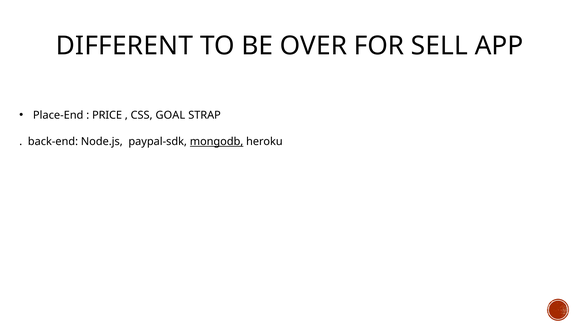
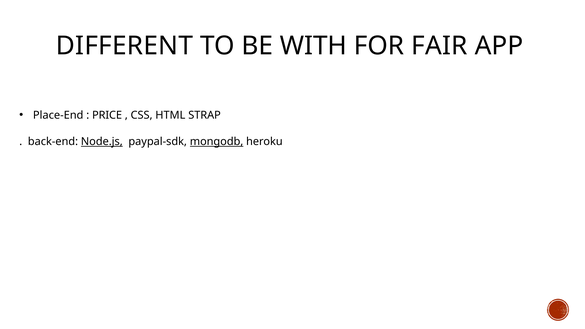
OVER: OVER -> WITH (313, 46)
SELL: SELL -> FAIR (439, 46)
GOAL: GOAL -> HTML (170, 115)
Node.js underline: none -> present (102, 142)
